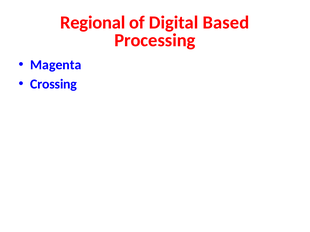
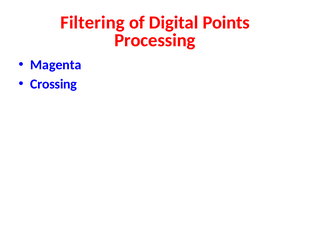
Regional: Regional -> Filtering (93, 23)
Based: Based -> Points (226, 23)
